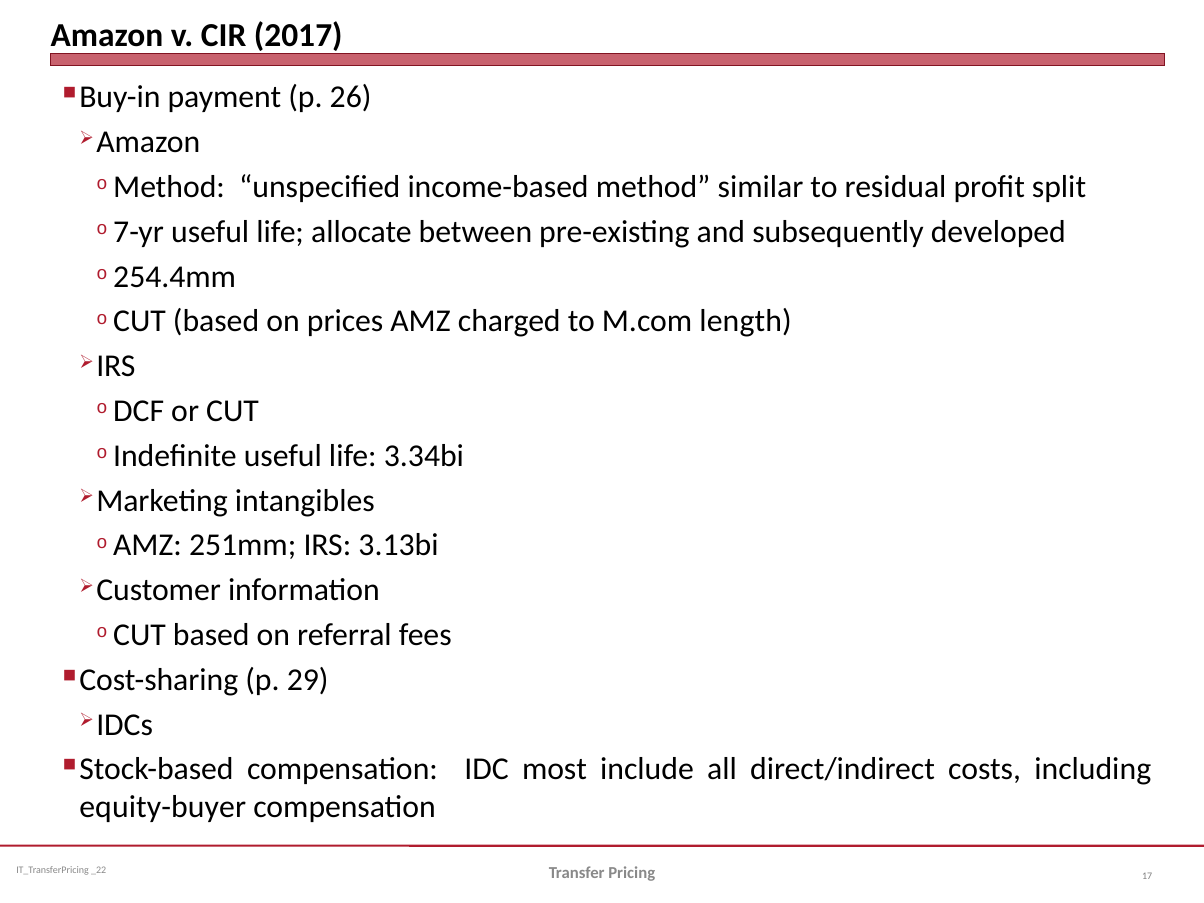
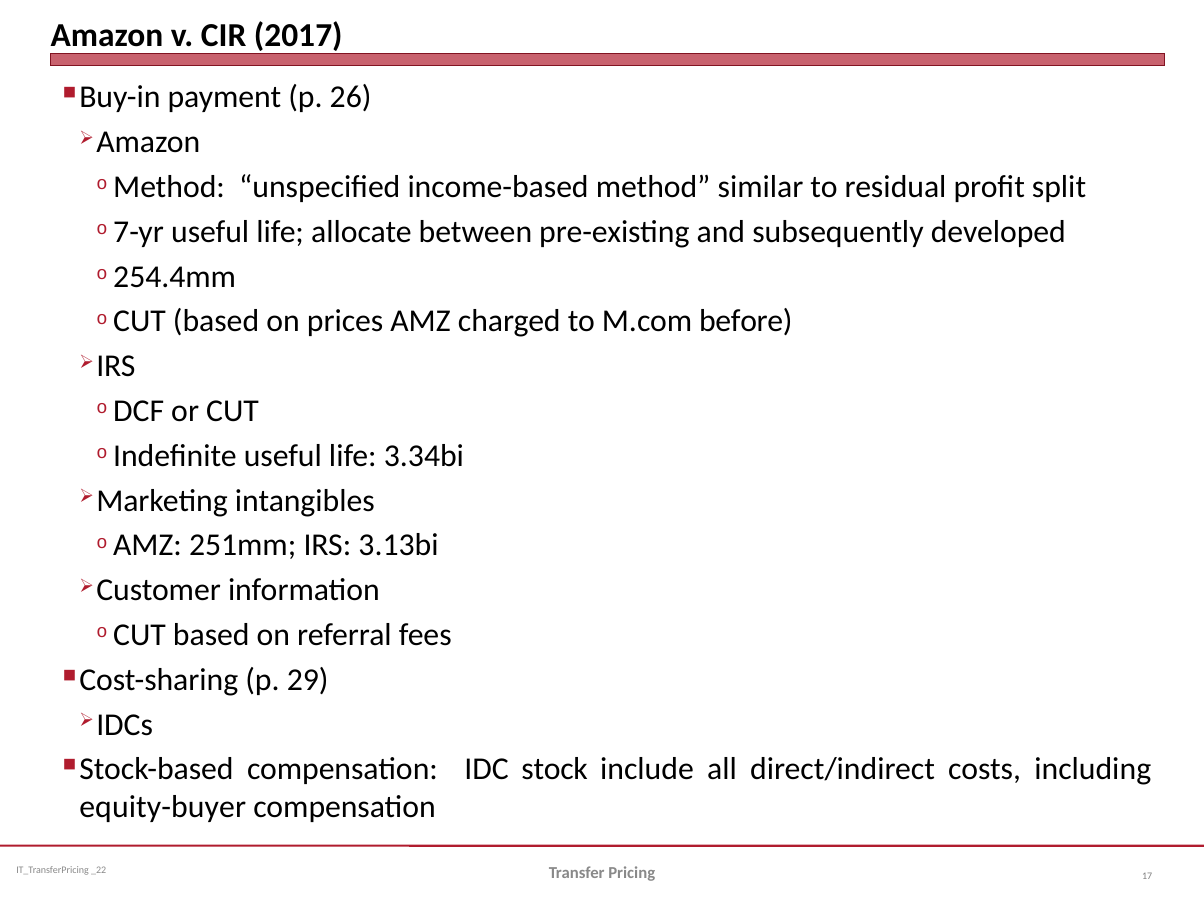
length: length -> before (746, 321)
most: most -> stock (555, 769)
